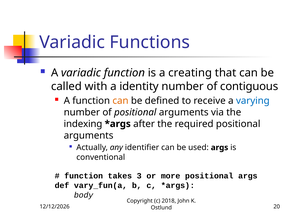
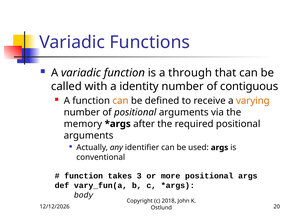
creating: creating -> through (190, 73)
varying colour: blue -> orange (253, 101)
indexing: indexing -> memory (83, 124)
